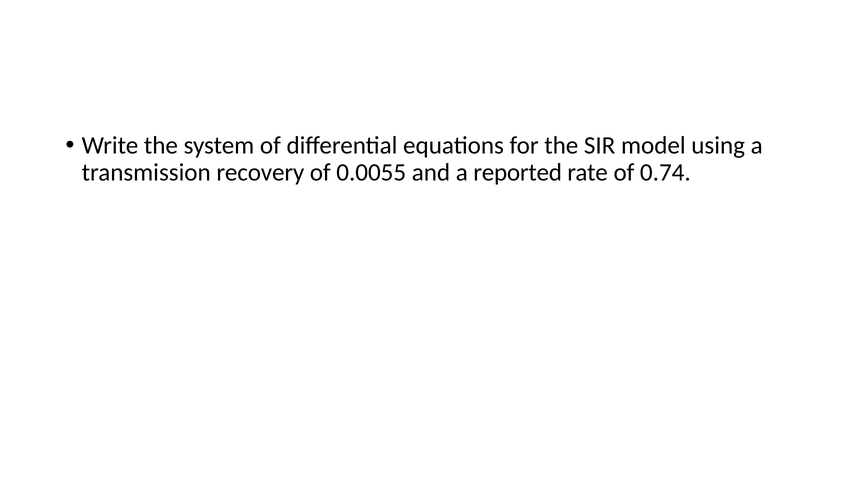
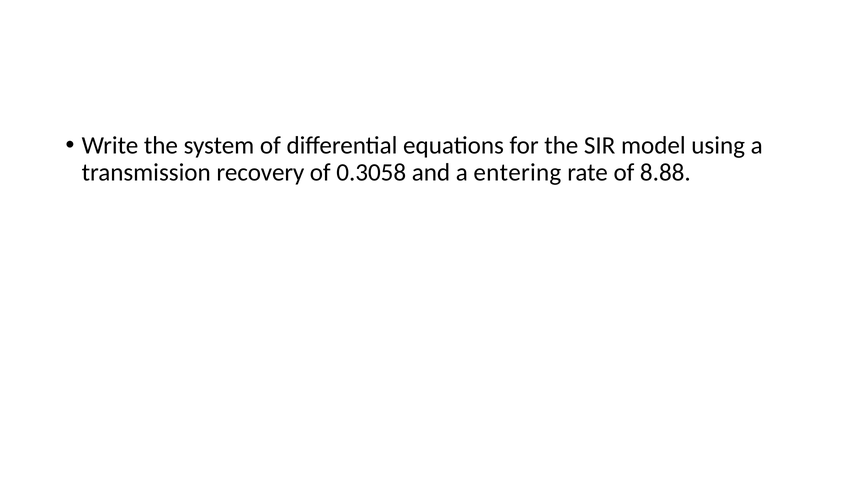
0.0055: 0.0055 -> 0.3058 (371, 173)
reported: reported -> entering (517, 173)
0.74: 0.74 -> 8.88 (665, 173)
